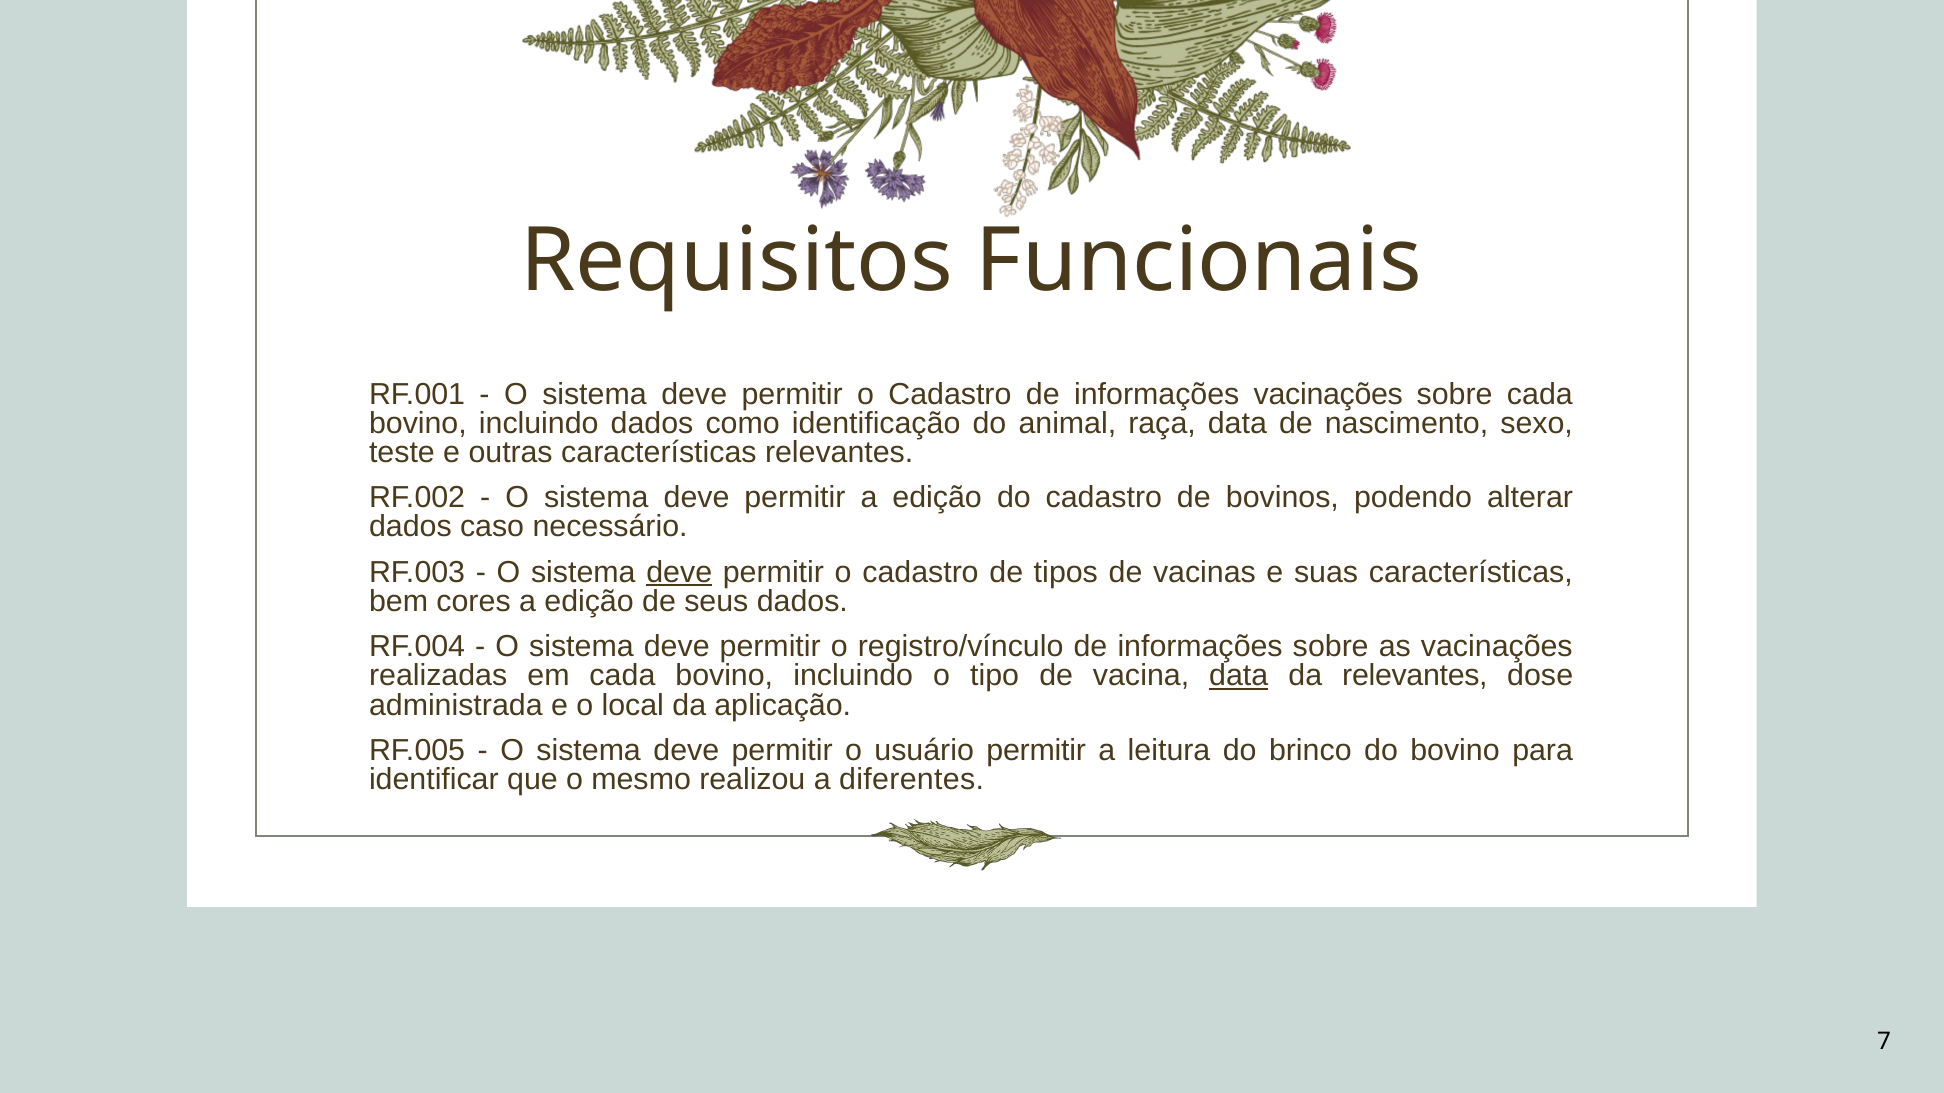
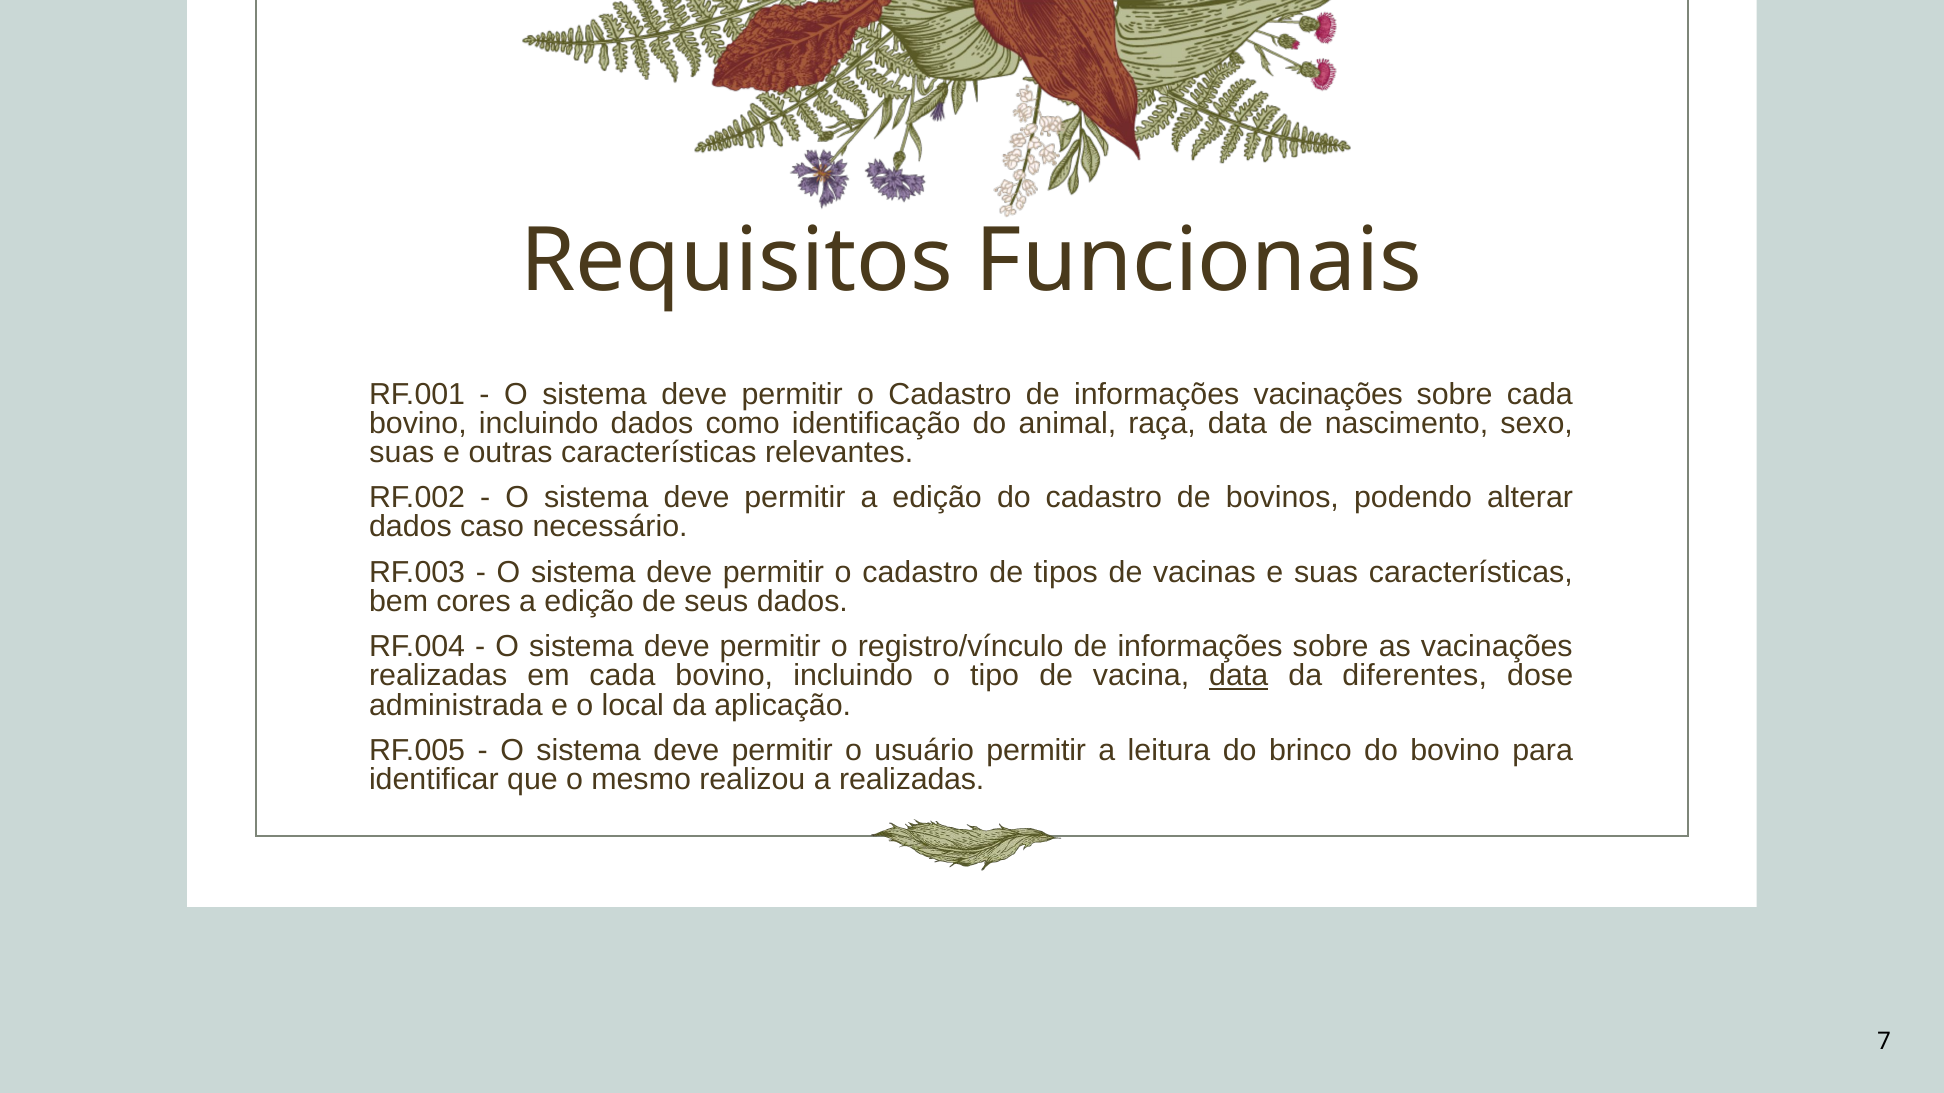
teste: teste -> suas (402, 453)
deve underline: present -> none (679, 573)
da relevantes: relevantes -> diferentes (1415, 676)
a diferentes: diferentes -> realizadas (912, 780)
